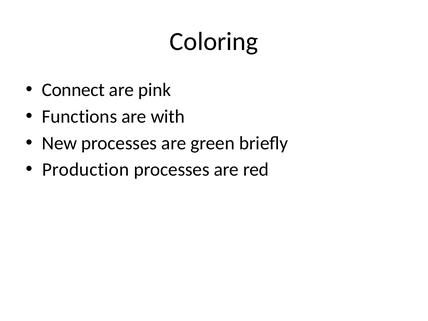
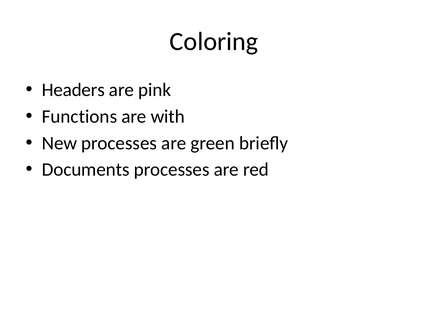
Connect: Connect -> Headers (73, 90)
Production: Production -> Documents (86, 170)
